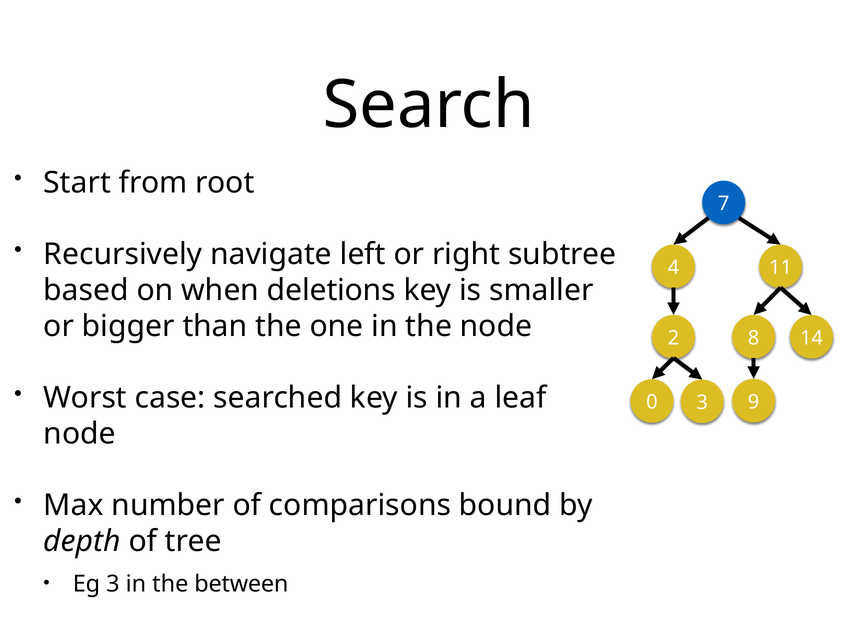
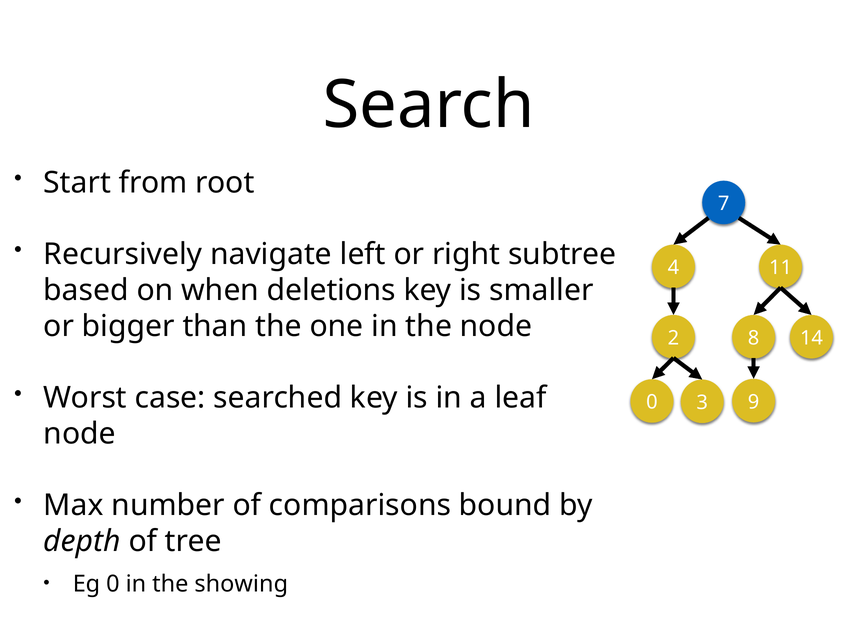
Eg 3: 3 -> 0 (113, 584)
between: between -> showing (241, 584)
